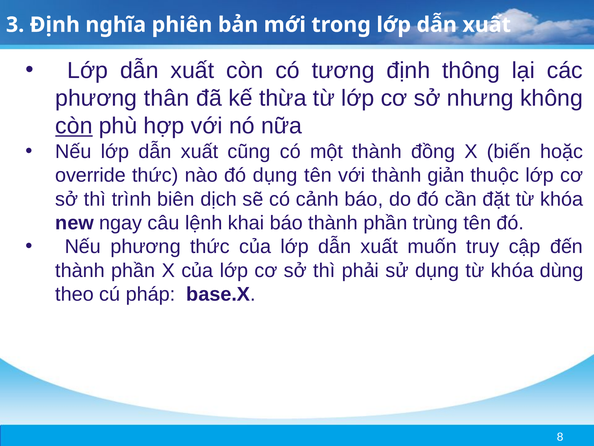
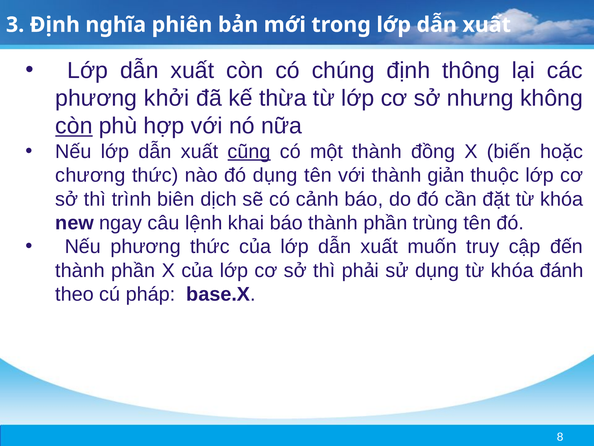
tương: tương -> chúng (343, 70)
thân: thân -> khởi (167, 98)
cũng underline: none -> present (249, 151)
override: override -> chương (90, 175)
dùng: dùng -> đánh (562, 270)
